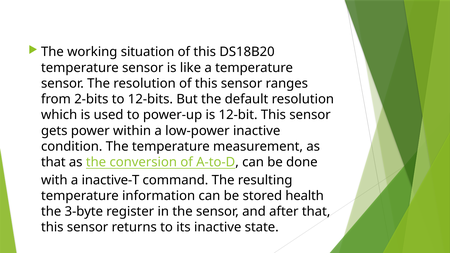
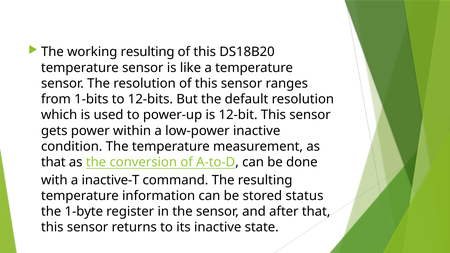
working situation: situation -> resulting (148, 52)
2-bits: 2-bits -> 1-bits (91, 99)
health: health -> status (304, 196)
3-byte: 3-byte -> 1-byte (84, 212)
